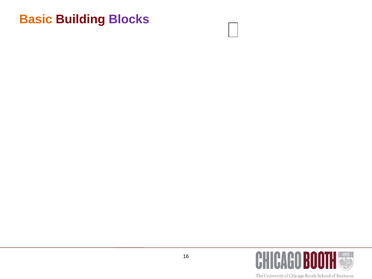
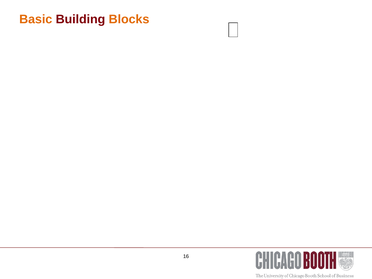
Blocks colour: purple -> orange (129, 19)
